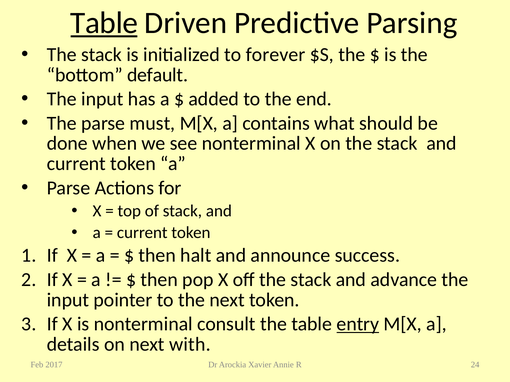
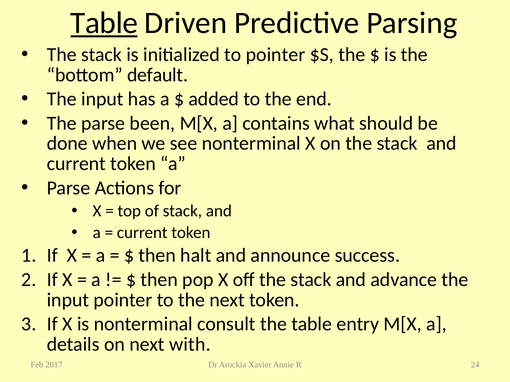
to forever: forever -> pointer (276, 55)
must: must -> been (152, 123)
entry underline: present -> none (358, 324)
